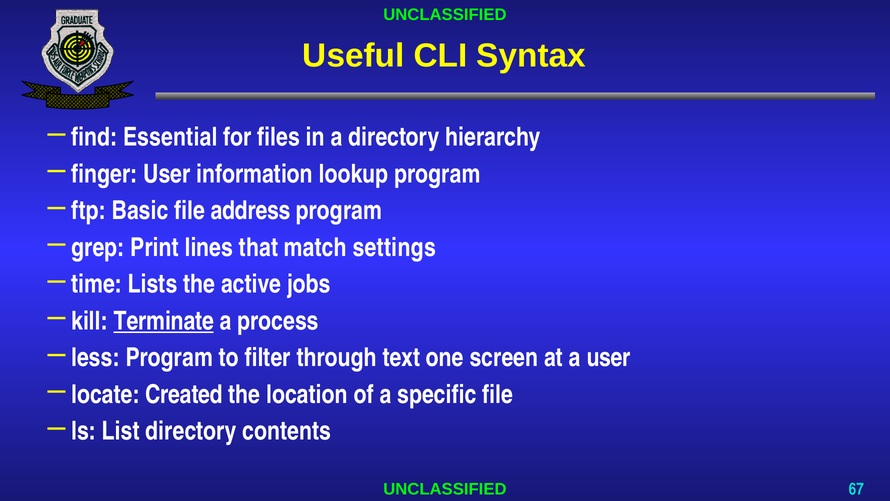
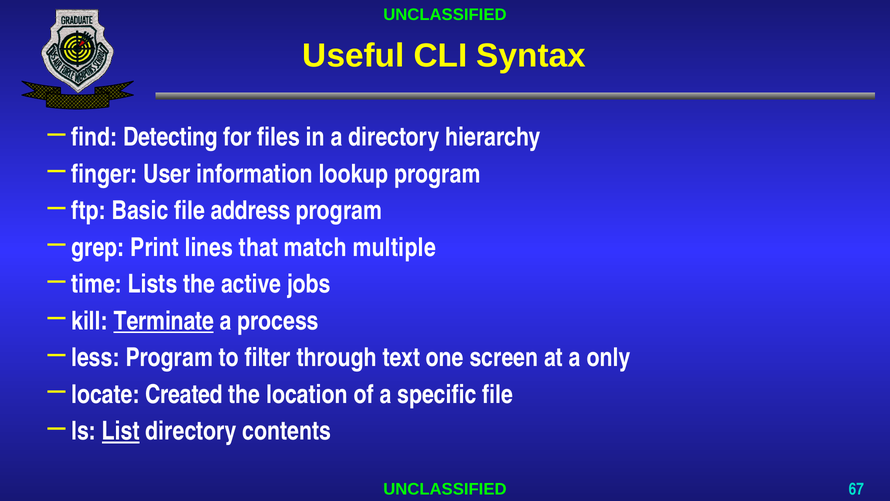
Essential: Essential -> Detecting (170, 137)
settings: settings -> multiple (394, 247)
a user: user -> only (608, 358)
List underline: none -> present (121, 431)
